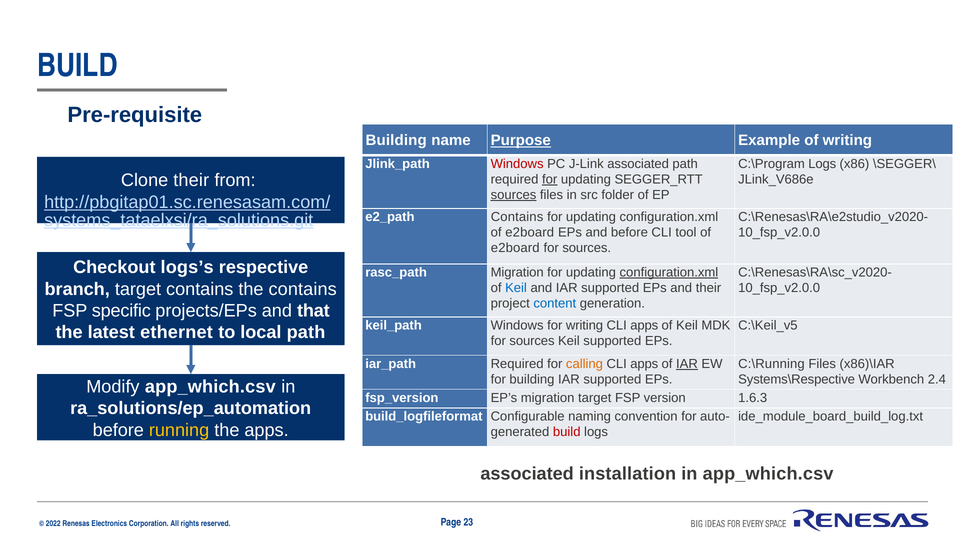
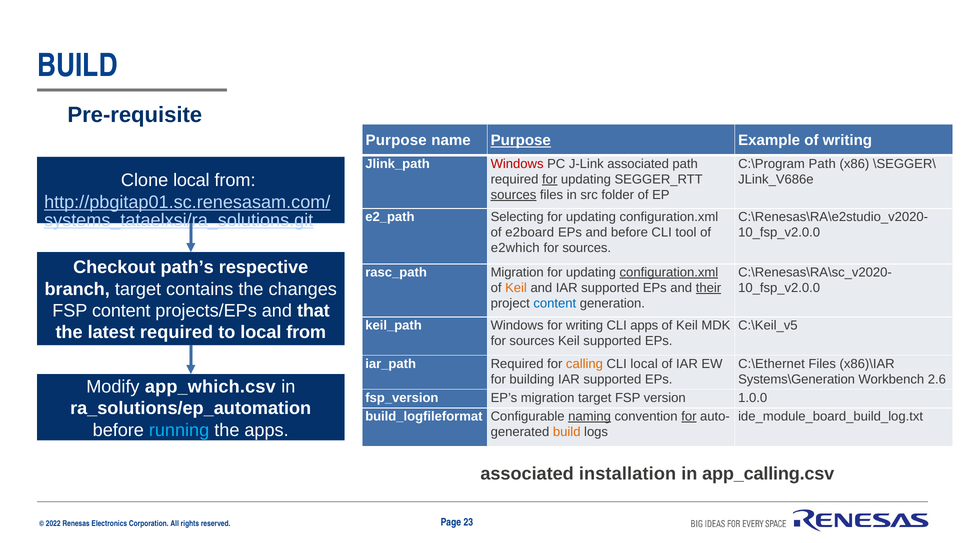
Building: Building -> Purpose (396, 140)
C:\Program Logs: Logs -> Path (822, 164)
Clone their: their -> local (191, 180)
Contains: Contains -> Selecting (517, 217)
e2board: e2board -> e2which (515, 248)
logs’s: logs’s -> path’s (187, 267)
the contains: contains -> changes (303, 289)
Keil colour: blue -> orange (516, 288)
their underline: none -> present (708, 288)
FSP specific: specific -> content (121, 311)
latest ethernet: ethernet -> required (177, 332)
to local path: path -> from (306, 332)
apps: apps -> local (644, 364)
IAR underline: present -> none (687, 364)
C:\Running: C:\Running -> C:\Ethernet (772, 364)
Systems\Respective: Systems\Respective -> Systems\Generation (797, 379)
2.4: 2.4 -> 2.6 (937, 379)
1.6.3: 1.6.3 -> 1.0.0 (753, 398)
naming underline: none -> present (590, 416)
for underline: none -> present (689, 416)
running colour: yellow -> light blue (179, 430)
build colour: red -> orange (567, 432)
in app_which.csv: app_which.csv -> app_calling.csv (768, 474)
